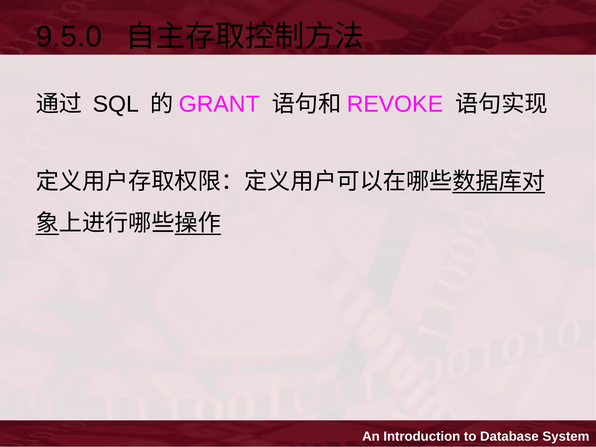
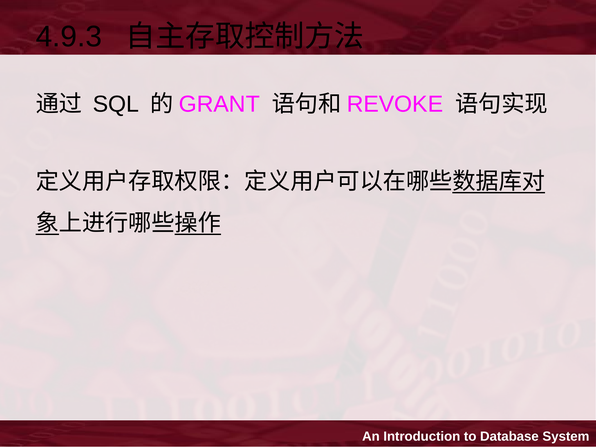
9.5.0: 9.5.0 -> 4.9.3 (69, 37)
